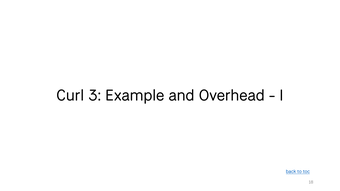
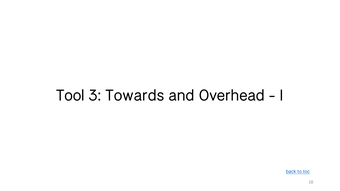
Curl: Curl -> Tool (70, 96)
Example: Example -> Towards (135, 96)
